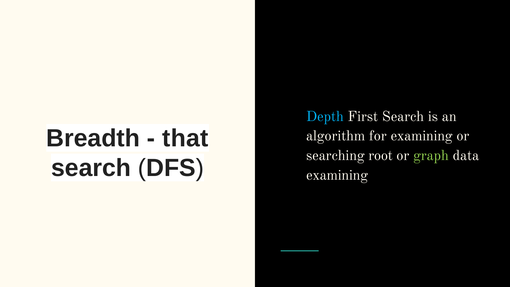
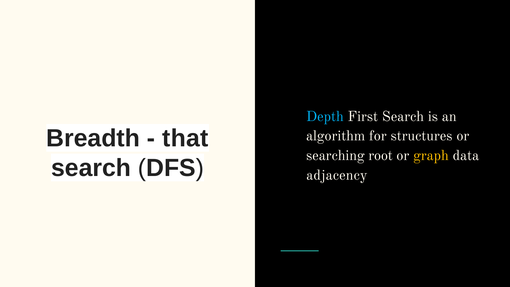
for examining: examining -> structures (422, 136)
graph colour: light green -> yellow (431, 155)
examining: examining -> adjacency (337, 175)
